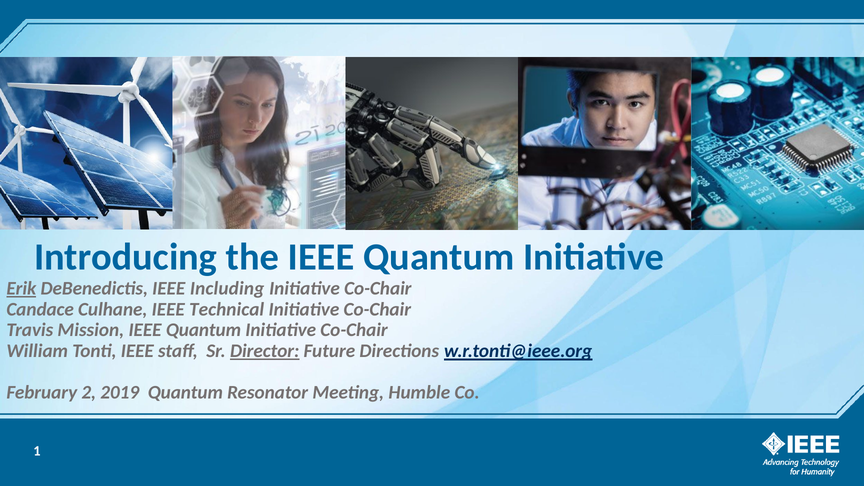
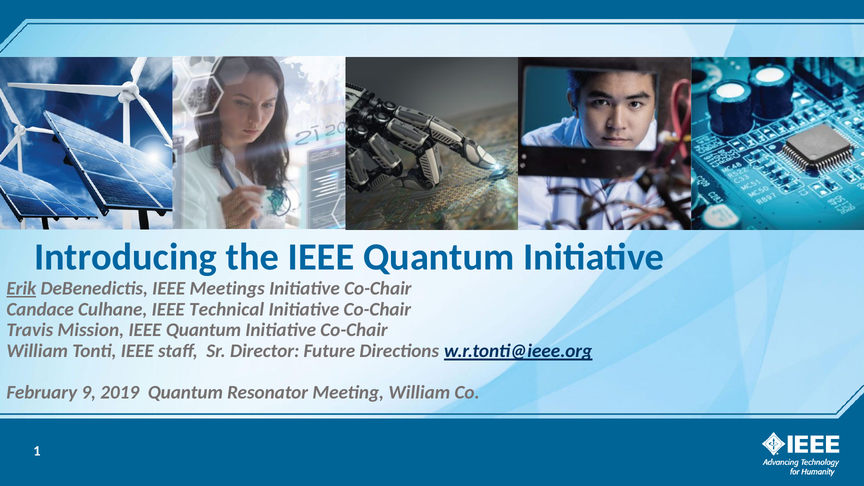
Including: Including -> Meetings (227, 289)
Director underline: present -> none (265, 351)
2: 2 -> 9 (89, 393)
Meeting Humble: Humble -> William (419, 393)
